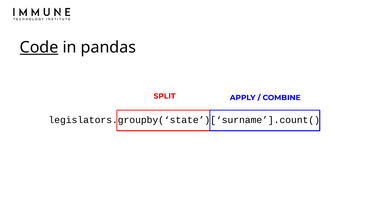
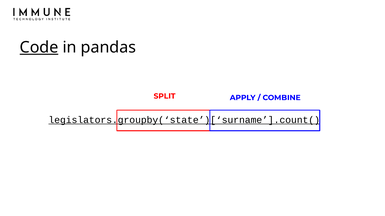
legislators.groupby(‘state’)[‘surname’].count( underline: none -> present (184, 120)
